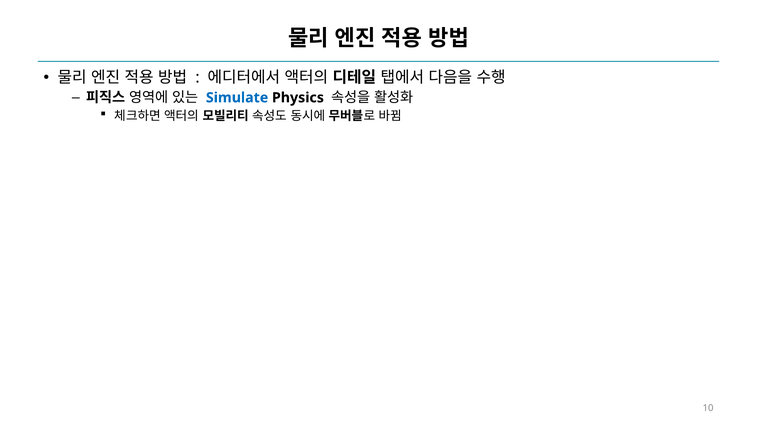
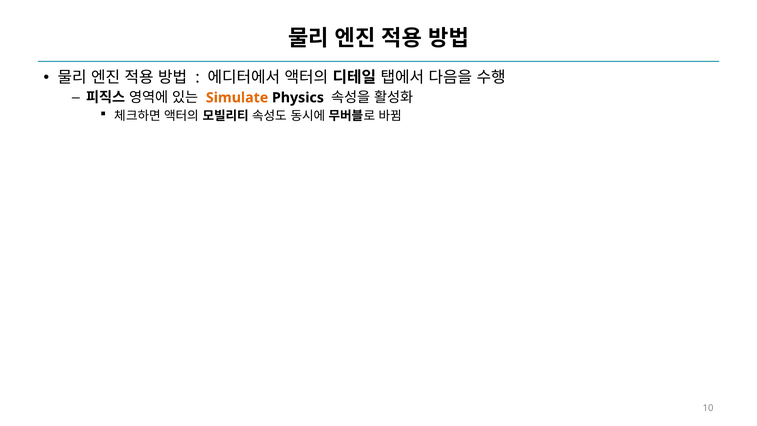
Simulate colour: blue -> orange (237, 98)
